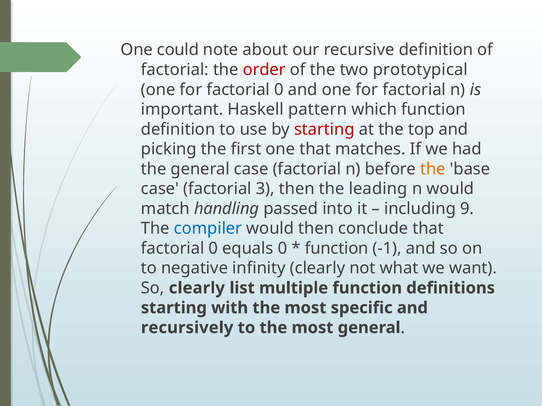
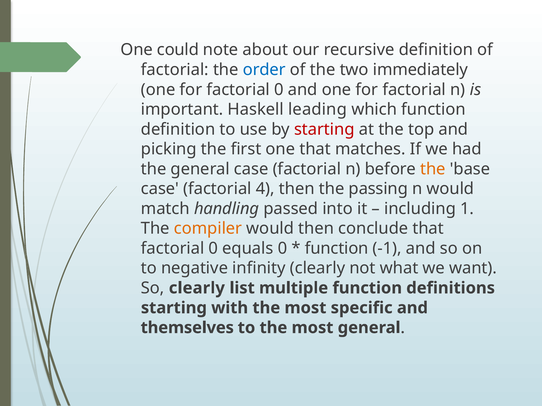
order colour: red -> blue (264, 70)
prototypical: prototypical -> immediately (420, 70)
pattern: pattern -> leading (317, 110)
3: 3 -> 4 (265, 189)
leading: leading -> passing (378, 189)
9: 9 -> 1 (467, 209)
compiler colour: blue -> orange (208, 229)
recursively: recursively -> themselves (187, 328)
